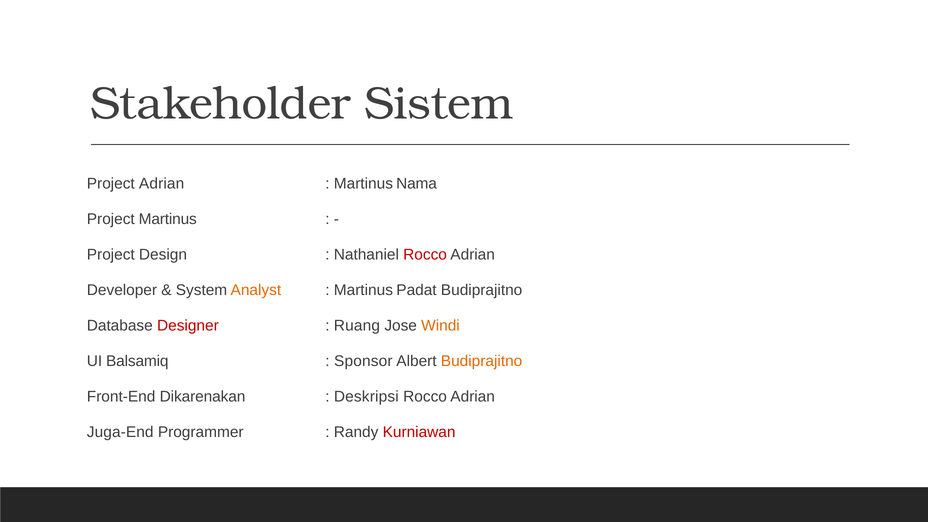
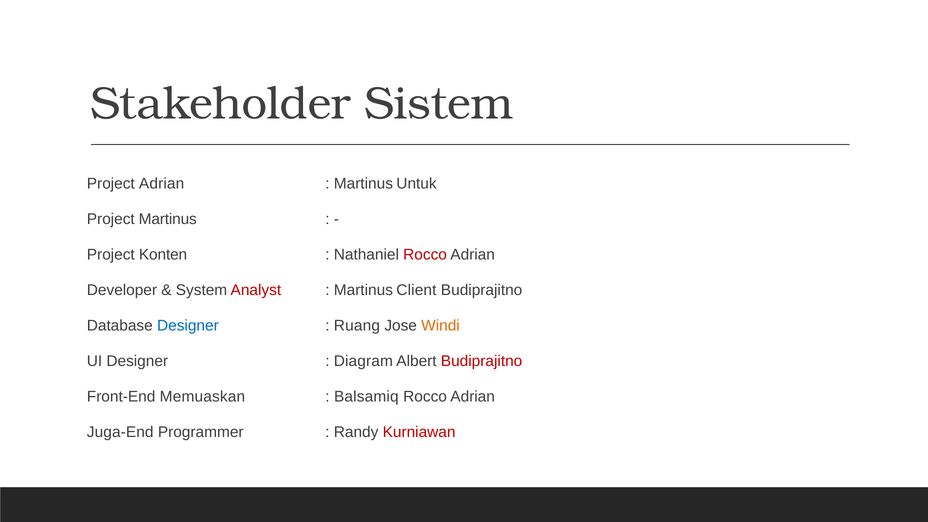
Nama: Nama -> Untuk (416, 184)
Design: Design -> Konten (163, 255)
Analyst colour: orange -> red (256, 290)
Padat: Padat -> Client (416, 290)
Designer colour: red -> blue (188, 326)
UI Balsamiq: Balsamiq -> Designer (137, 361)
Sponsor: Sponsor -> Diagram (363, 361)
Budiprajitno colour: orange -> red (482, 361)
Dikarenakan: Dikarenakan -> Memuaskan (202, 397)
Deskripsi: Deskripsi -> Balsamiq (366, 397)
